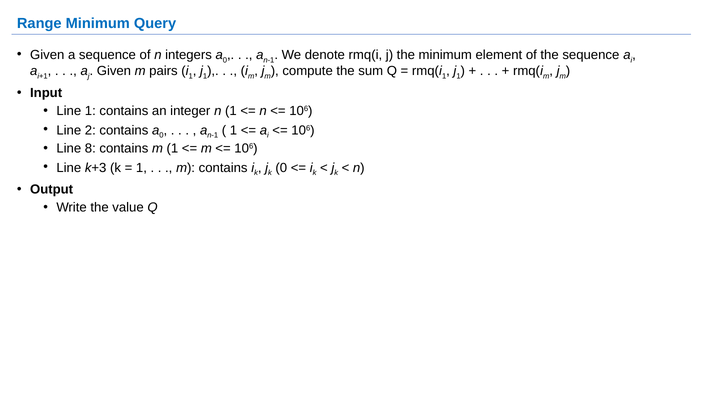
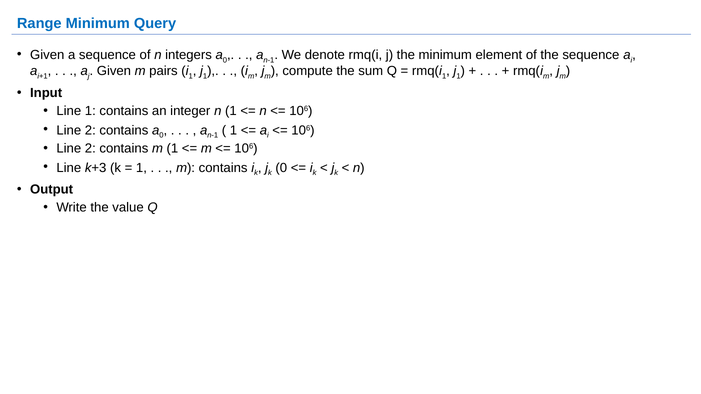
8: 8 -> 2 (90, 149)
